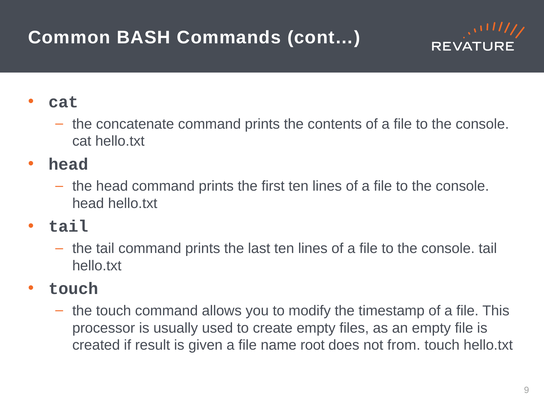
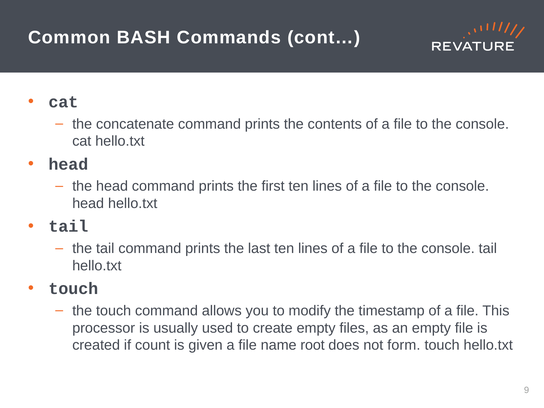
result: result -> count (153, 345)
from: from -> form (404, 345)
